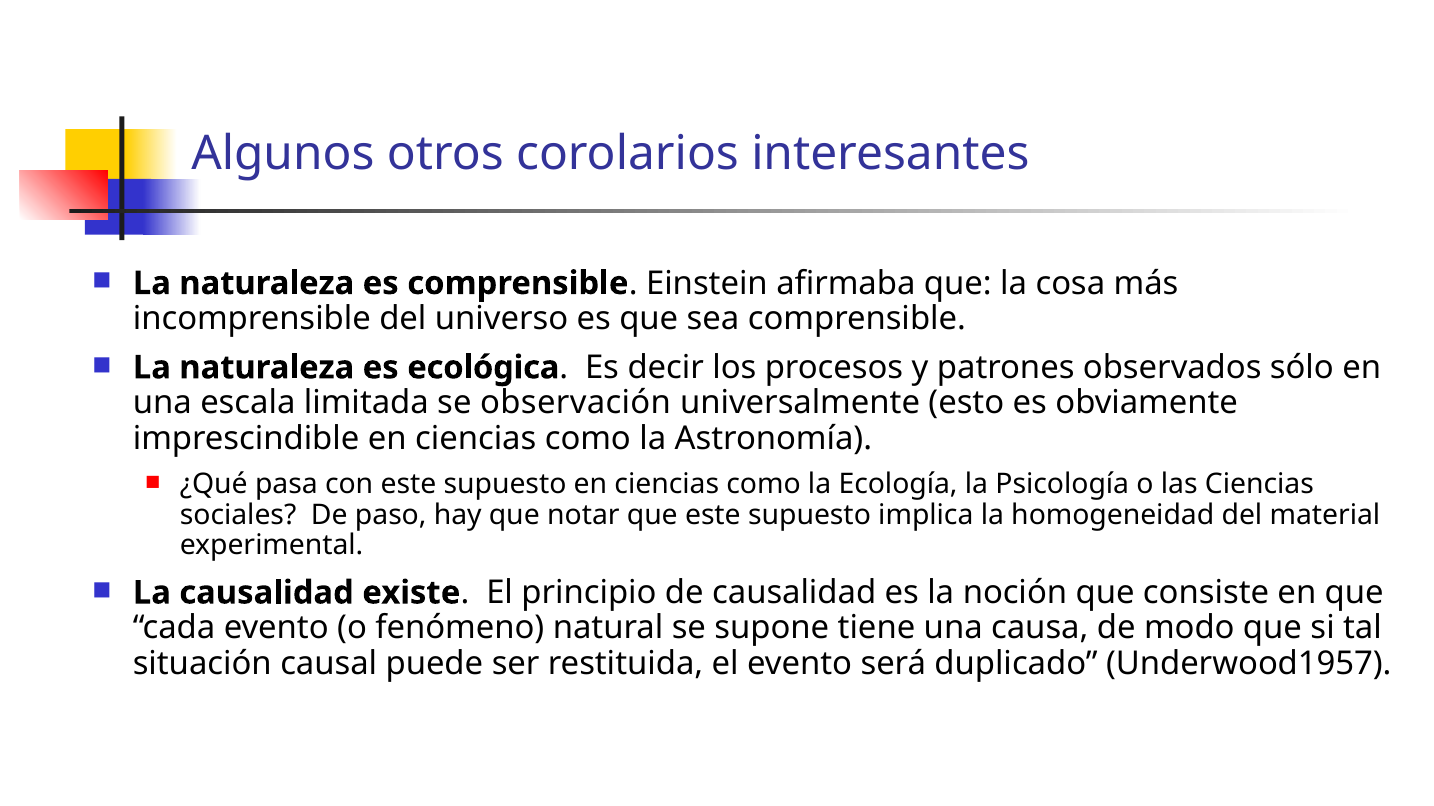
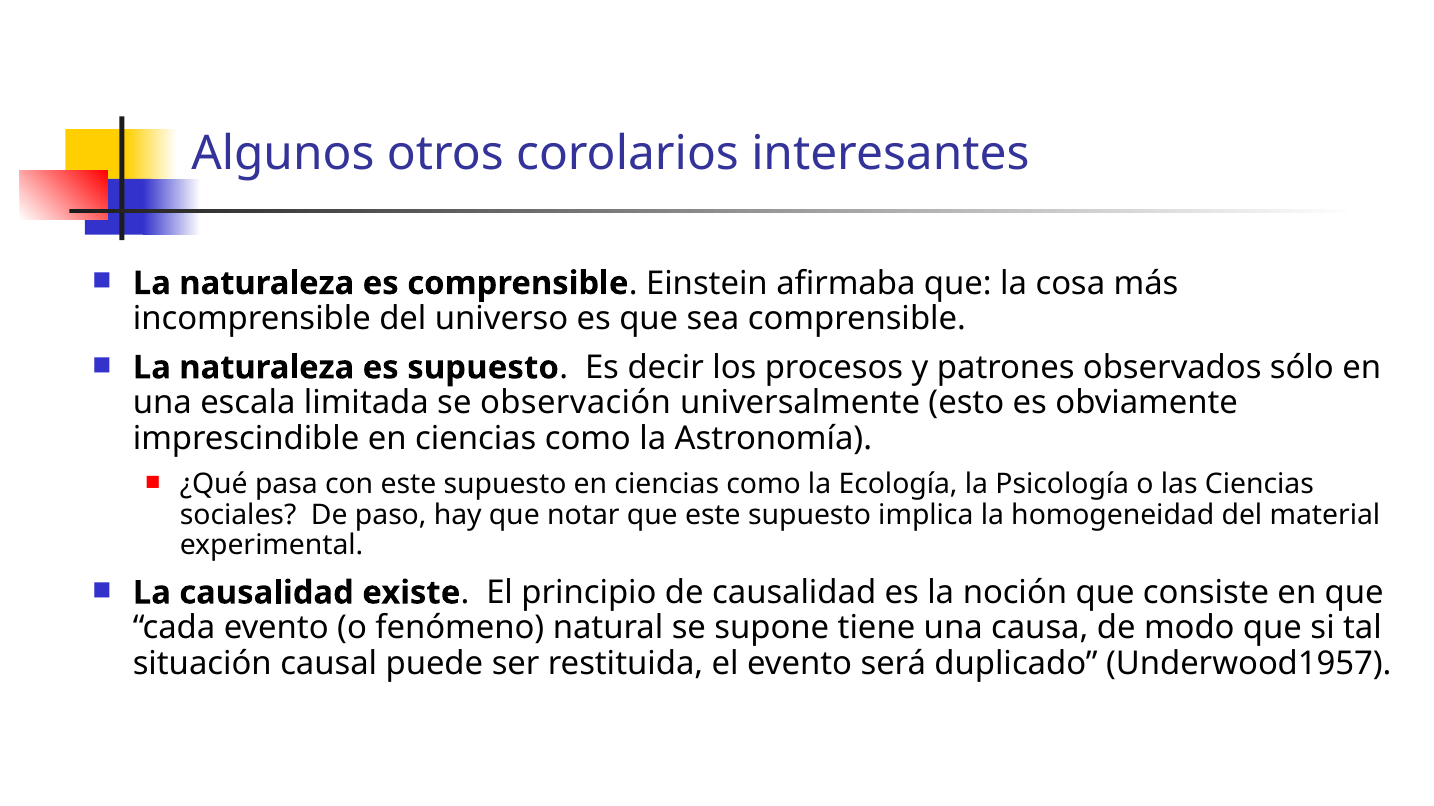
es ecológica: ecológica -> supuesto (483, 368)
